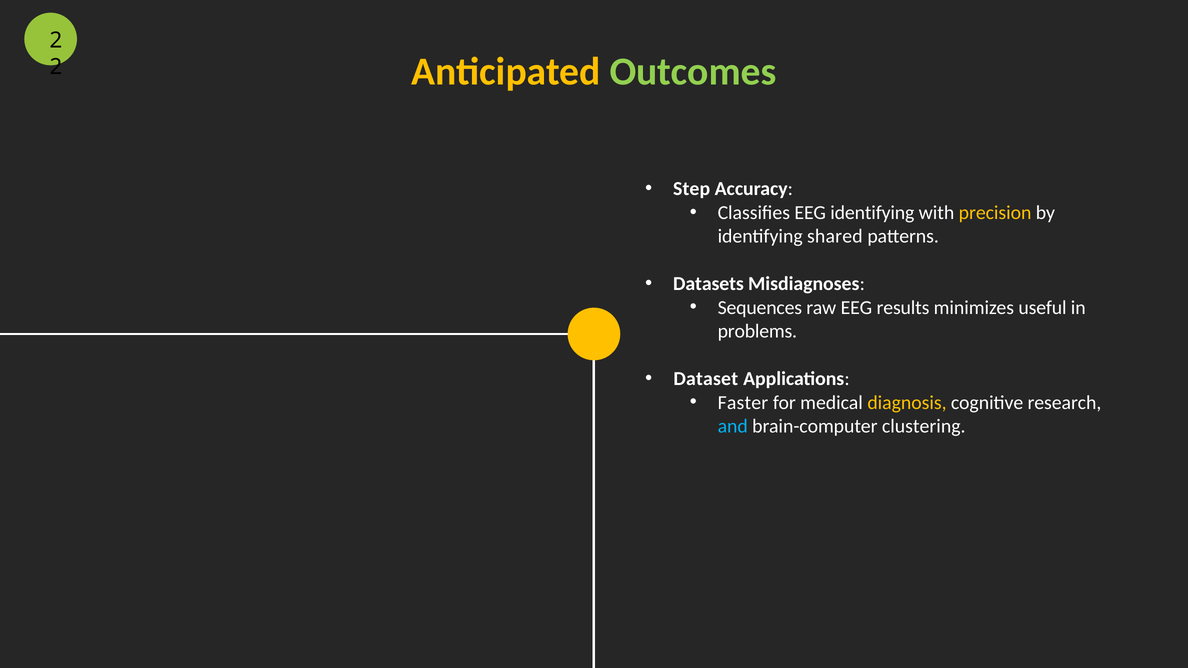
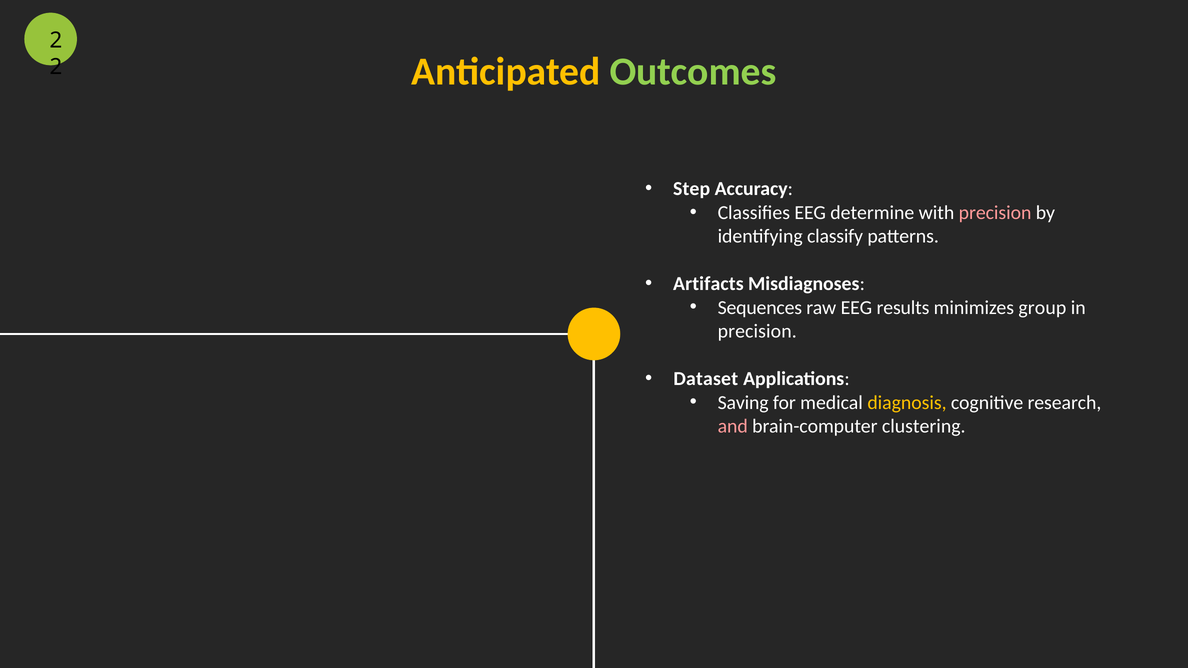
EEG identifying: identifying -> determine (872, 213)
precision colour: yellow -> pink (995, 213)
shared: shared -> classify (835, 236)
Datasets: Datasets -> Artifacts (708, 284)
useful: useful -> group (1042, 308)
problems: problems -> precision (757, 331)
Faster: Faster -> Saving (743, 403)
and colour: light blue -> pink (733, 426)
